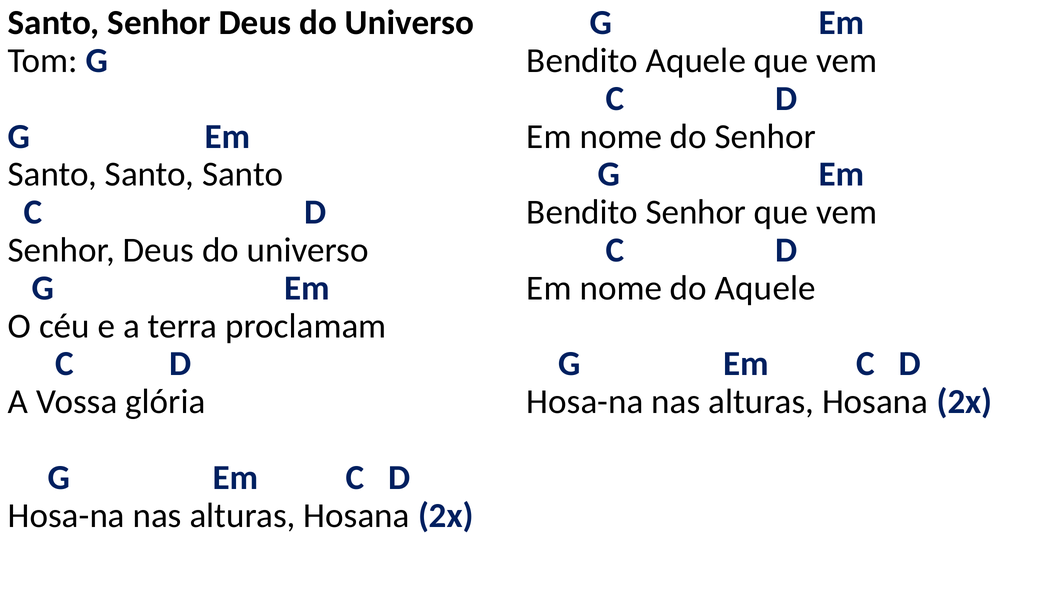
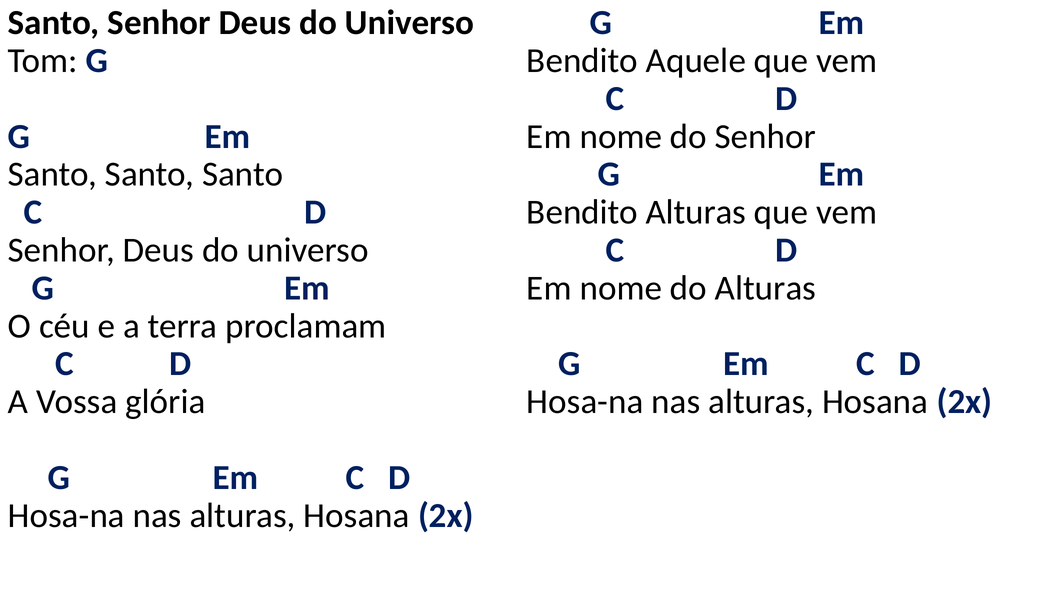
Bendito Senhor: Senhor -> Alturas (696, 212)
do Aquele: Aquele -> Alturas (765, 288)
